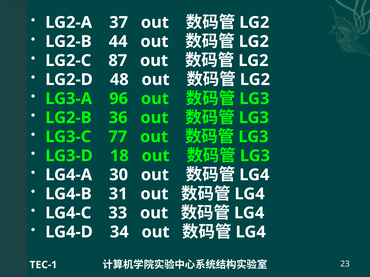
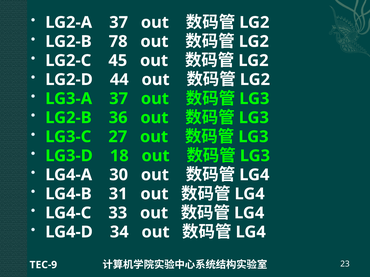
44: 44 -> 78 (118, 42)
87: 87 -> 45 (118, 61)
48: 48 -> 44 (119, 80)
LG3-A 96: 96 -> 37 (119, 99)
77: 77 -> 27 (118, 137)
TEC-1: TEC-1 -> TEC-9 (43, 265)
